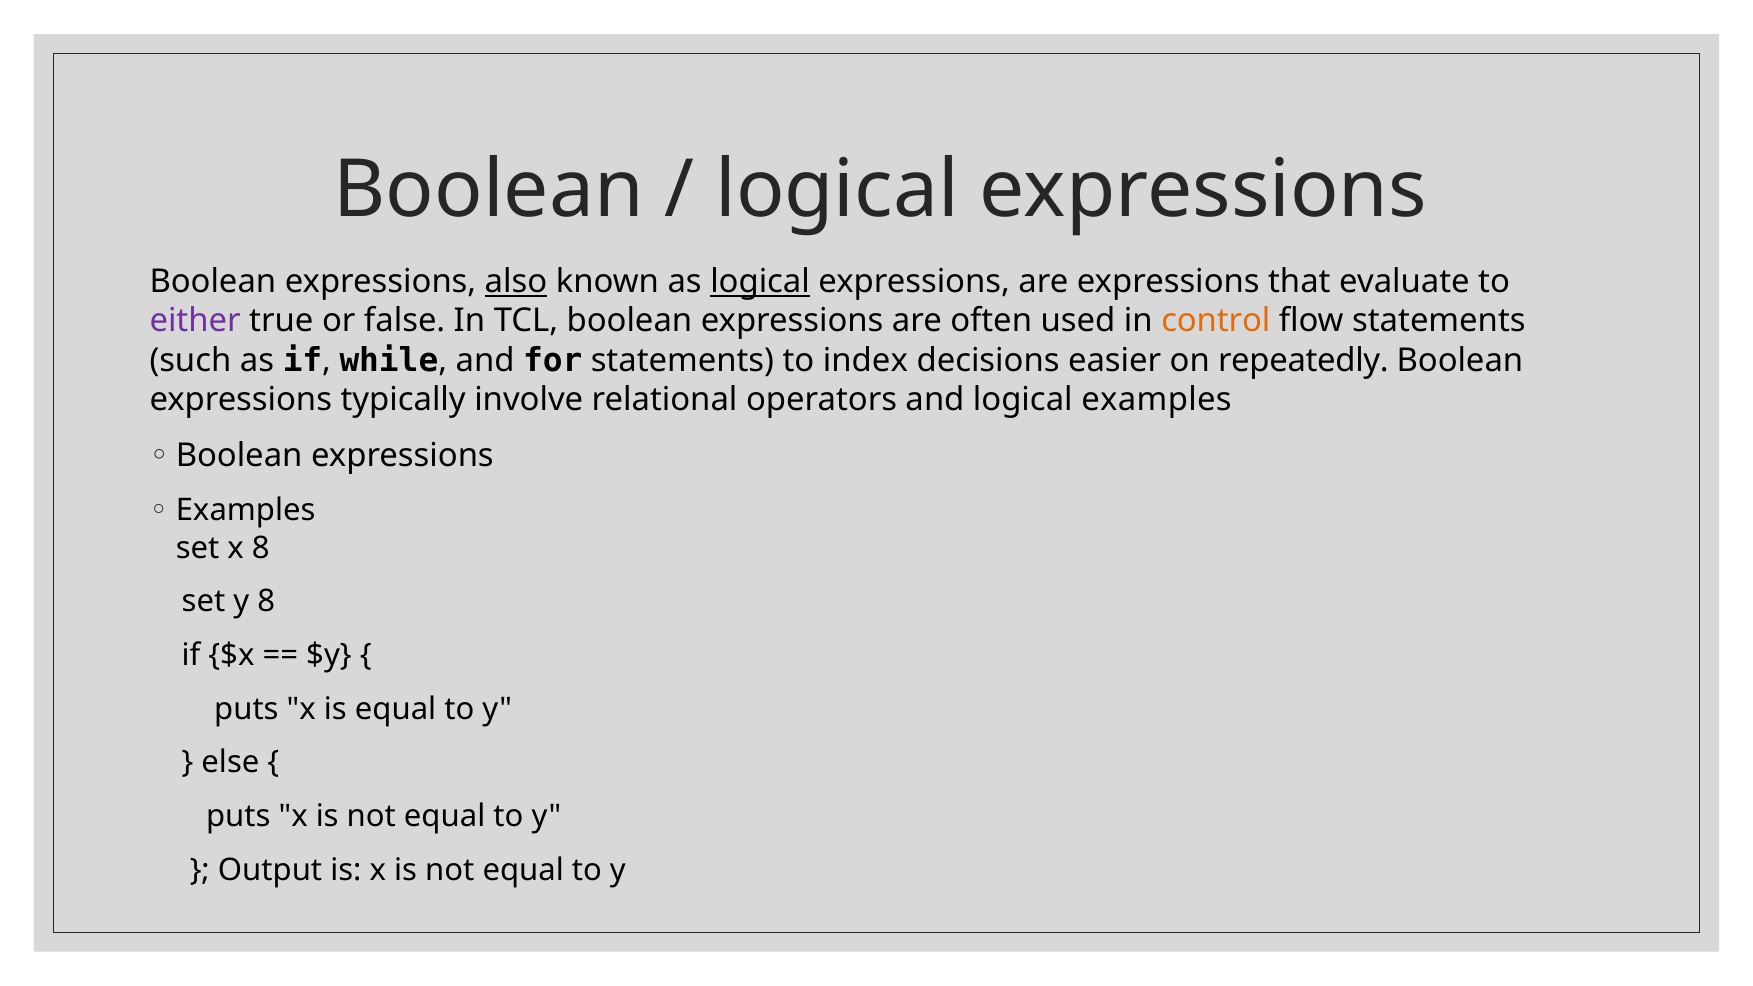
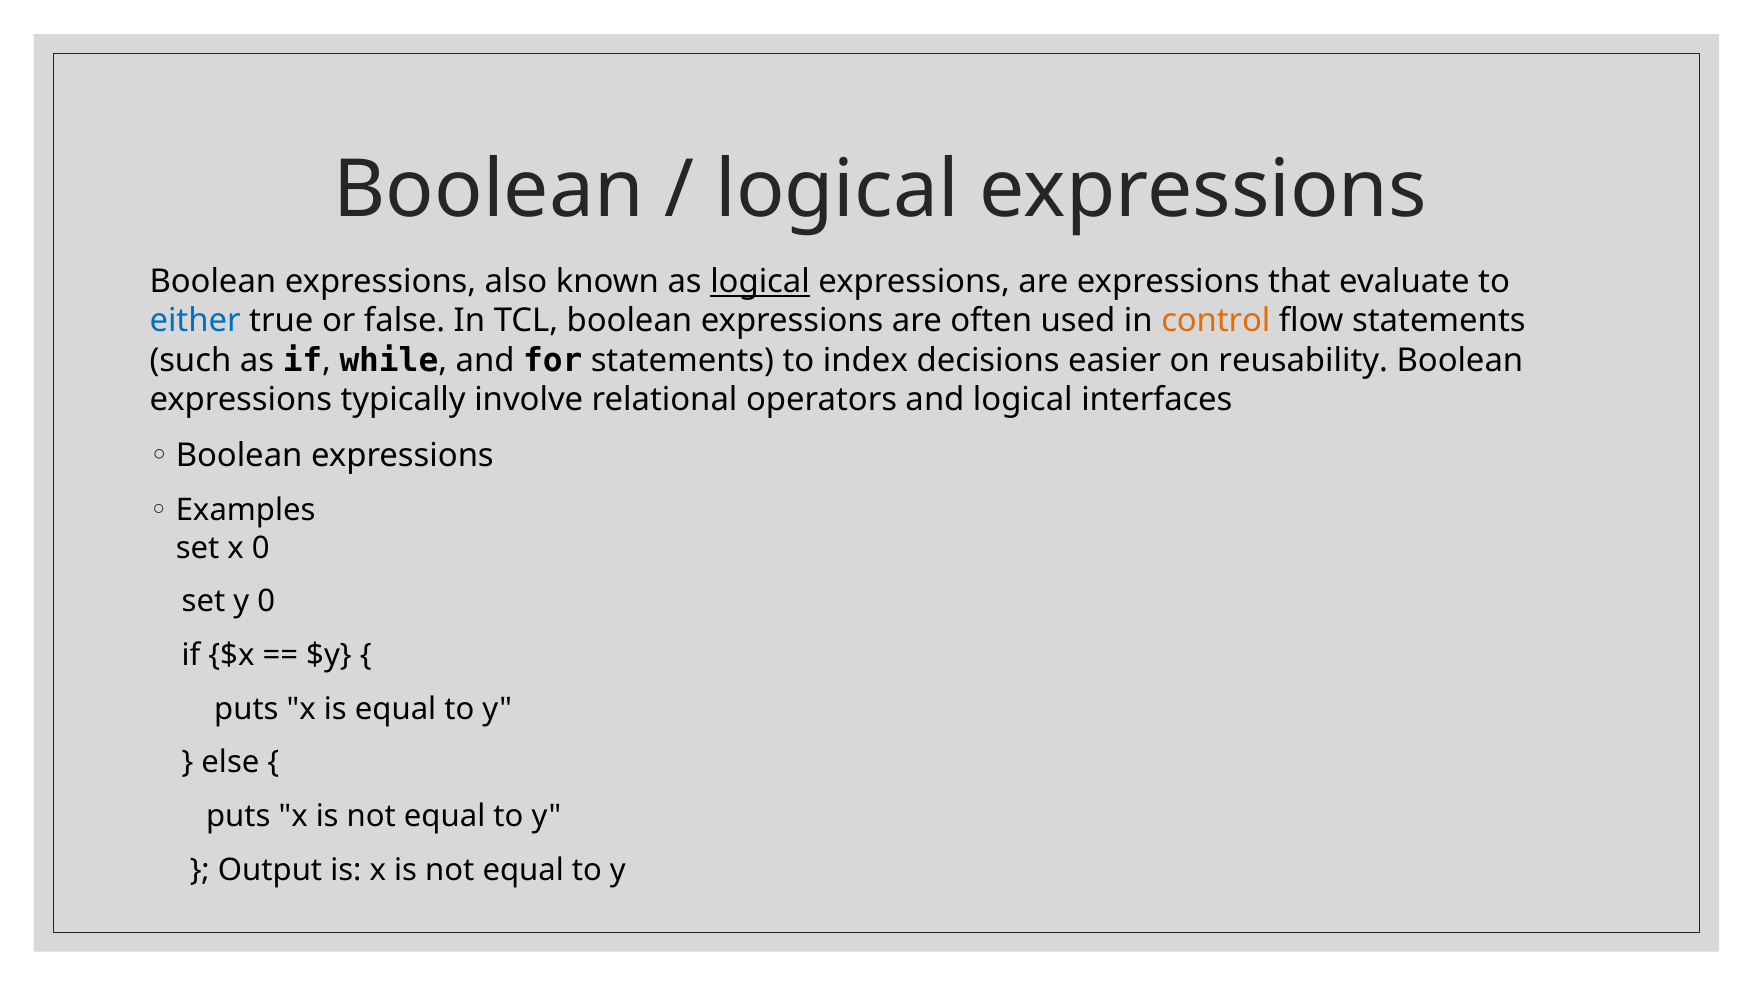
also underline: present -> none (516, 282)
either colour: purple -> blue (195, 321)
repeatedly: repeatedly -> reusability (1303, 360)
logical examples: examples -> interfaces (1157, 400)
x 8: 8 -> 0 (261, 548)
y 8: 8 -> 0 (266, 602)
